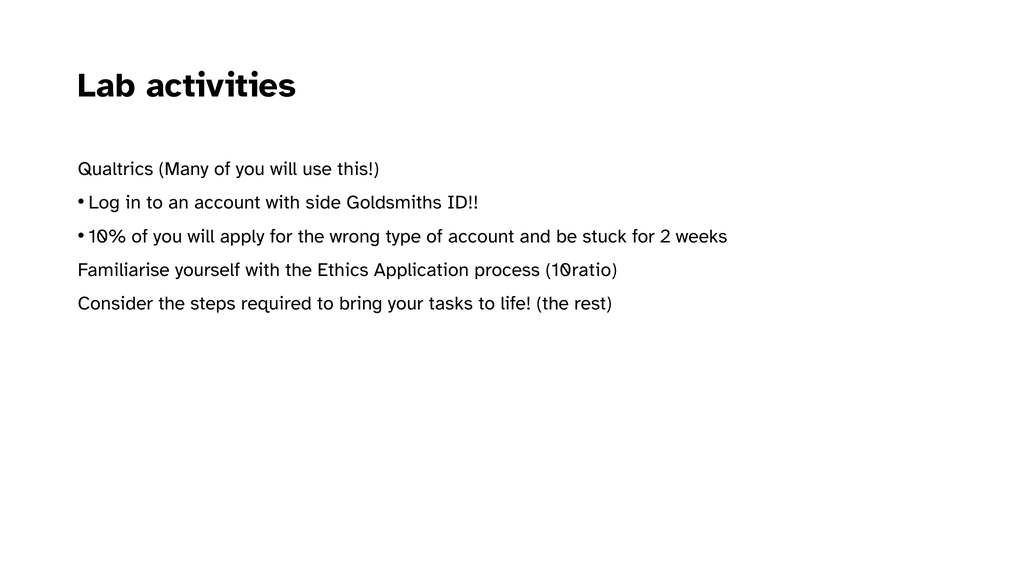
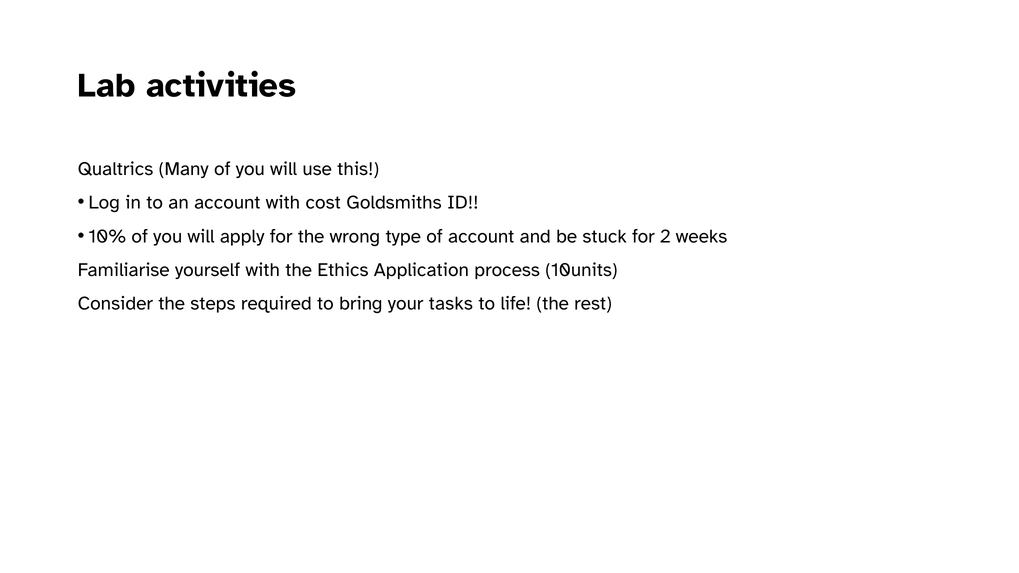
side: side -> cost (323, 203)
10ratio: 10ratio -> 10units (581, 270)
